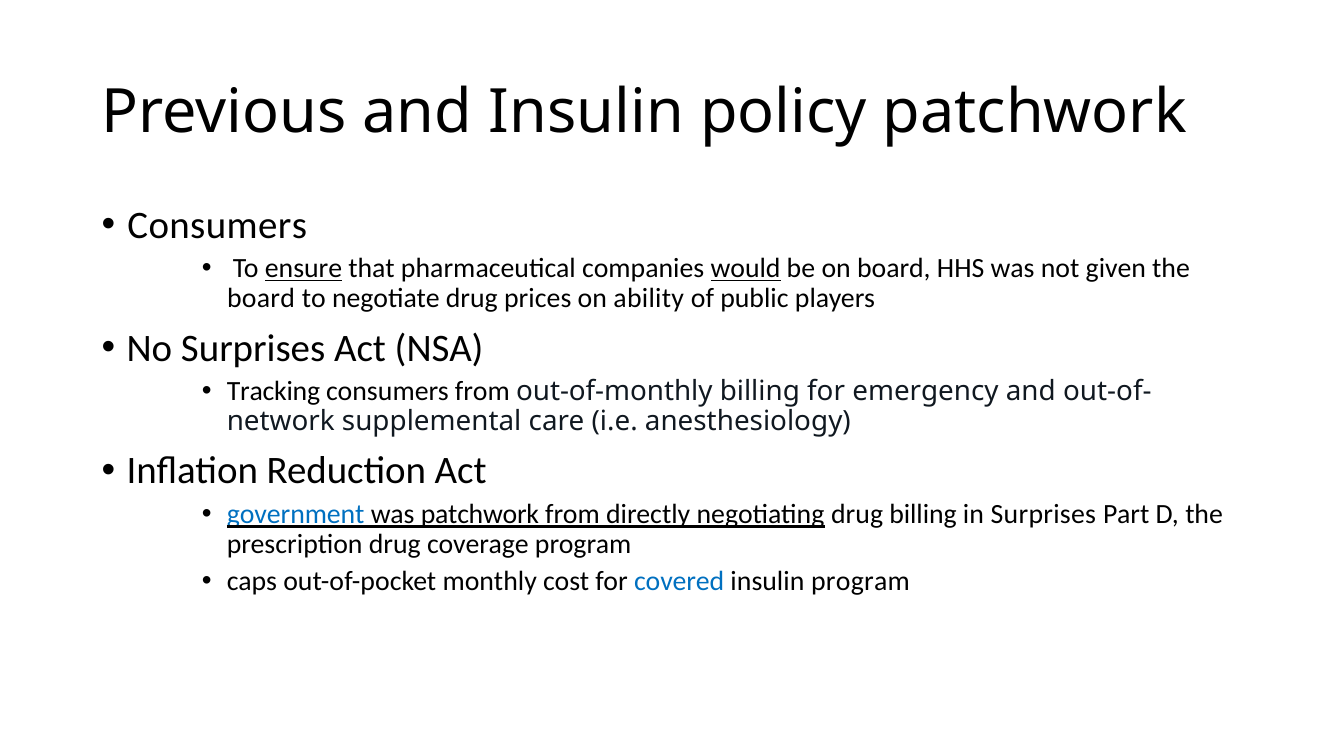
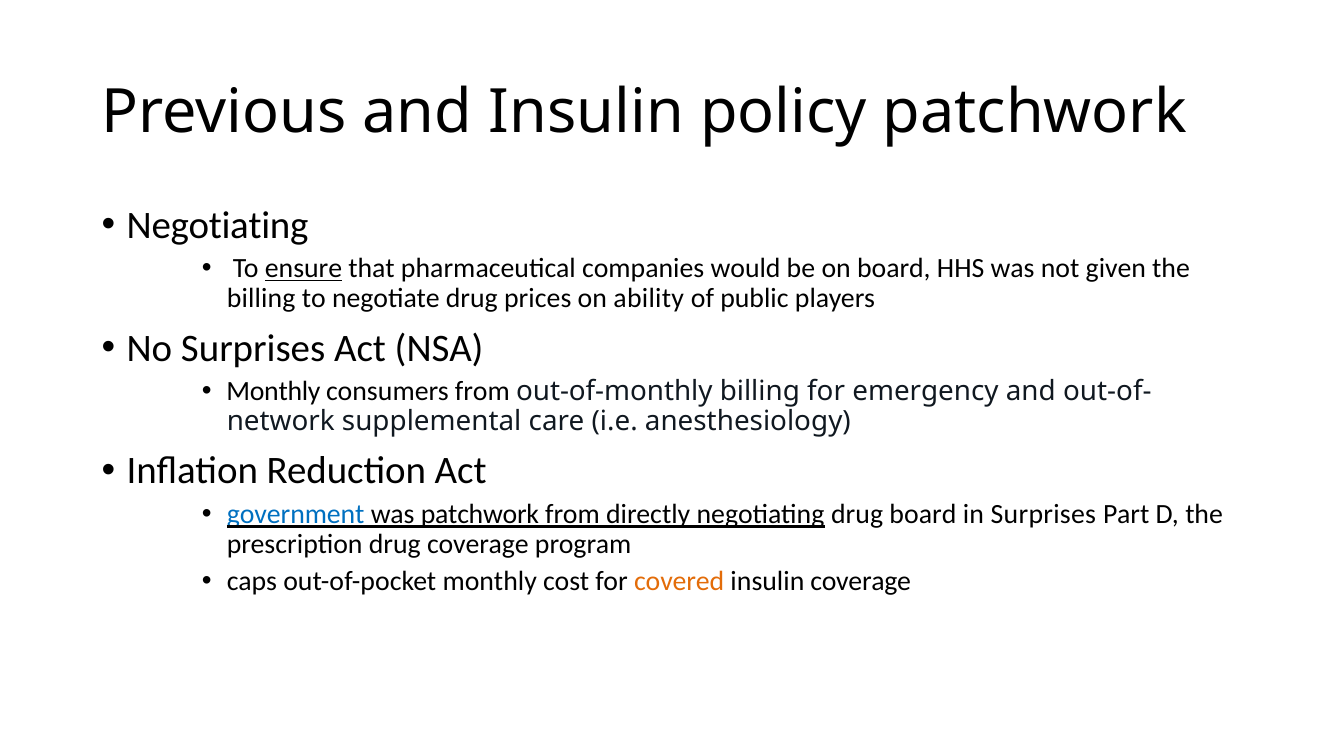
Consumers: Consumers -> Negotiating (218, 226)
would underline: present -> none (746, 269)
board: board -> billing (261, 299)
Tracking: Tracking -> Monthly (273, 391)
drug billing: billing -> board (923, 515)
covered colour: blue -> orange (679, 582)
insulin program: program -> coverage (861, 582)
